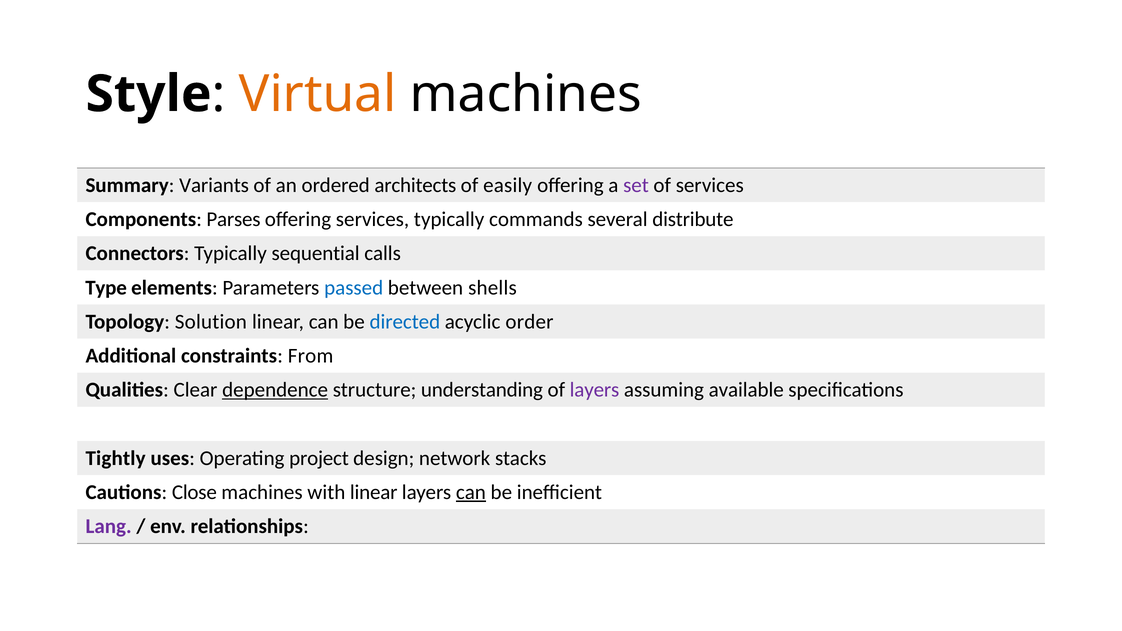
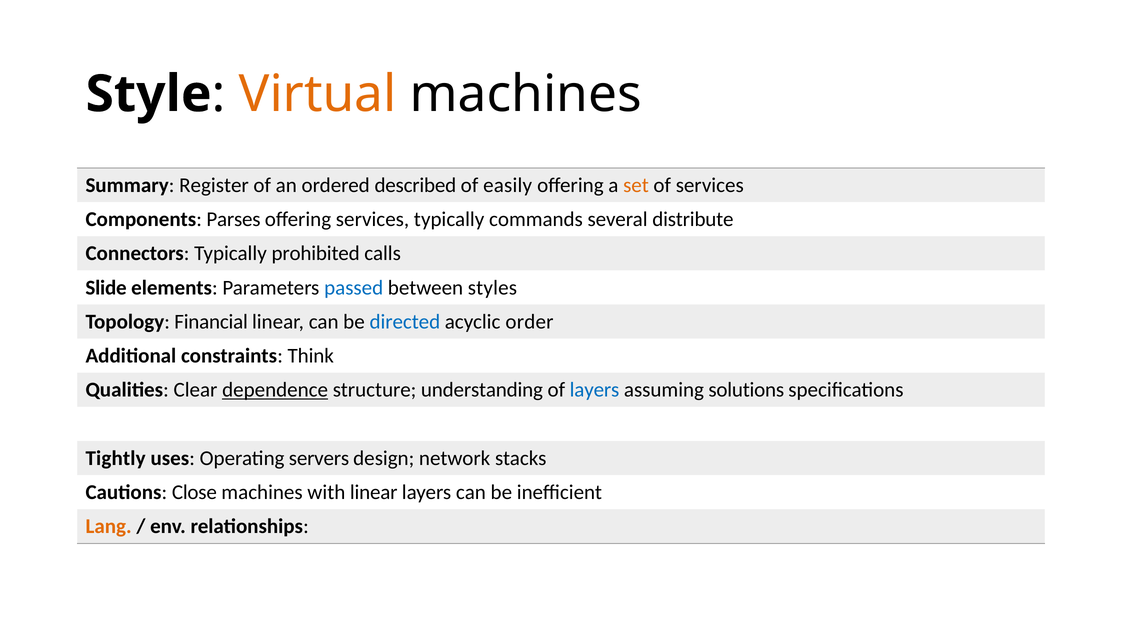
Variants: Variants -> Register (214, 185)
architects: architects -> described (415, 185)
set colour: purple -> orange (636, 185)
sequential: sequential -> prohibited (316, 254)
Type: Type -> Slide (106, 288)
shells: shells -> styles (492, 288)
Solution: Solution -> Financial (211, 322)
From: From -> Think (311, 356)
layers colour: purple -> blue (595, 390)
available: available -> solutions (746, 390)
project: project -> servers (319, 458)
can underline: present -> none (471, 492)
Lang colour: purple -> orange (109, 527)
